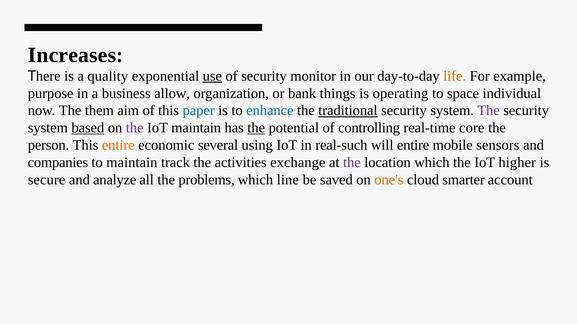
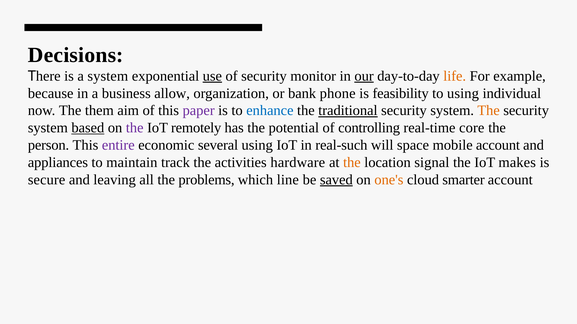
Increases: Increases -> Decisions (76, 55)
a quality: quality -> system (108, 76)
our underline: none -> present (364, 76)
purpose: purpose -> because (51, 93)
things: things -> phone (338, 93)
operating: operating -> feasibility (401, 93)
to space: space -> using (463, 93)
paper colour: blue -> purple (199, 111)
The colour: purple -> orange (489, 111)
IoT maintain: maintain -> remotely (196, 128)
the underline: present -> none (256, 128)
entire colour: orange -> purple (118, 145)
will entire: entire -> space (413, 145)
mobile sensors: sensors -> account (498, 145)
companies: companies -> appliances (58, 163)
exchange: exchange -> hardware (298, 163)
the colour: purple -> orange (352, 163)
location which: which -> signal (432, 163)
higher: higher -> makes (517, 163)
analyze: analyze -> leaving (115, 180)
saved underline: none -> present (336, 180)
